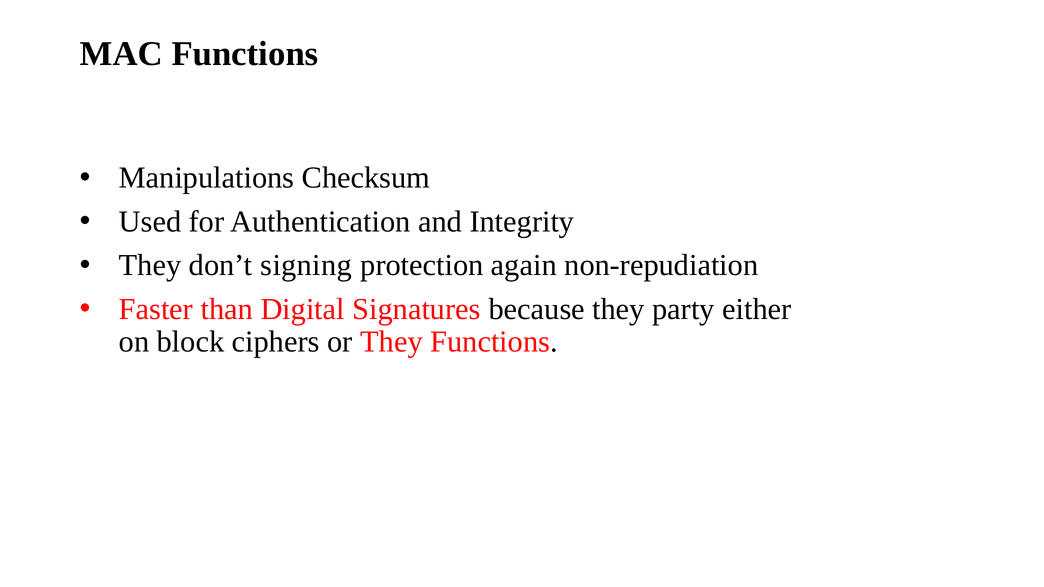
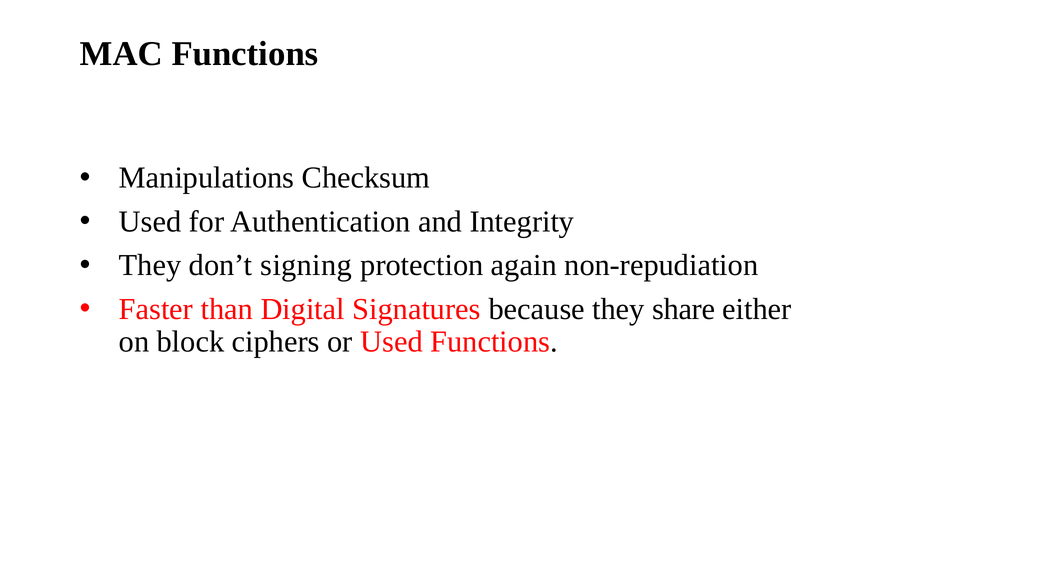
party: party -> share (684, 309)
or They: They -> Used (392, 342)
